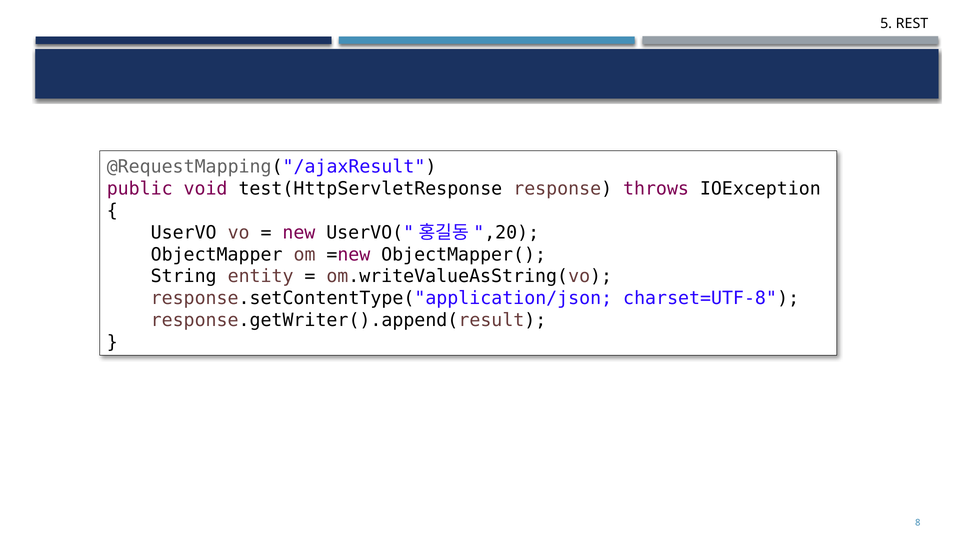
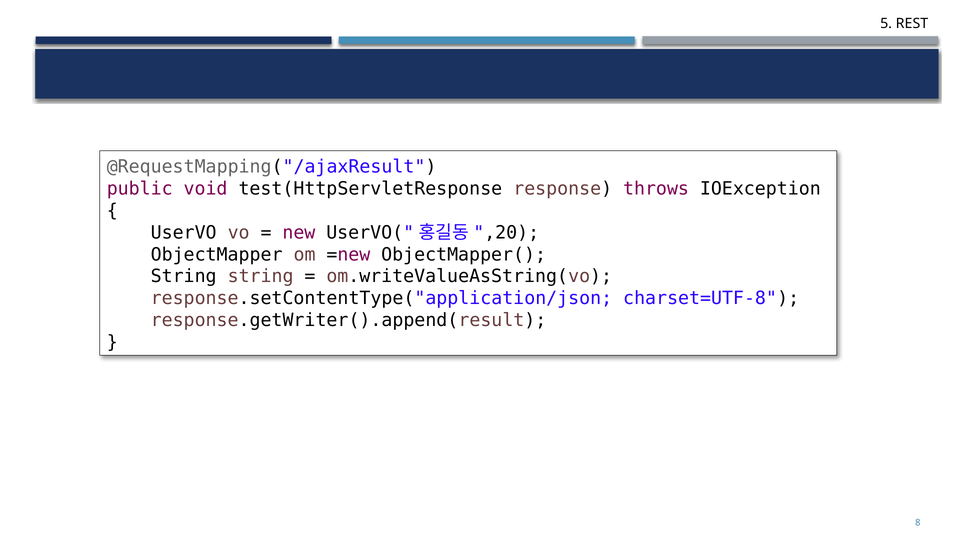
String entity: entity -> string (261, 276)
